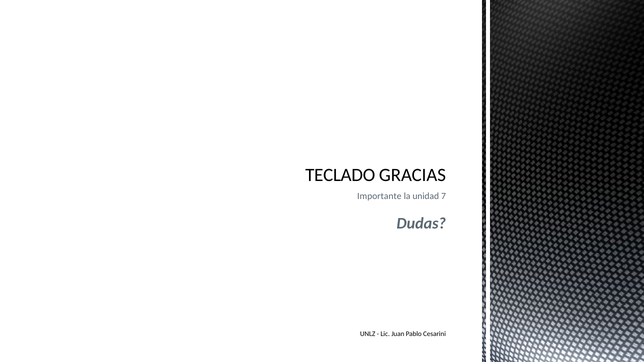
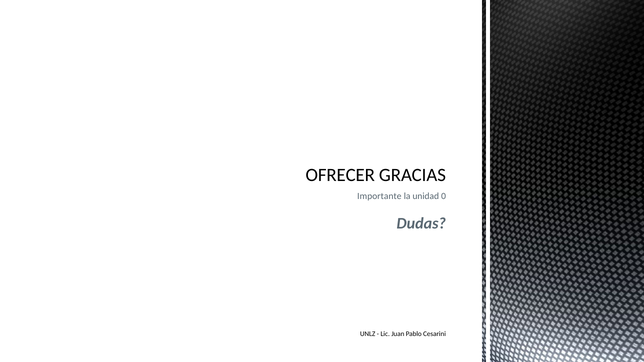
TECLADO: TECLADO -> OFRECER (340, 175)
7: 7 -> 0 (444, 196)
